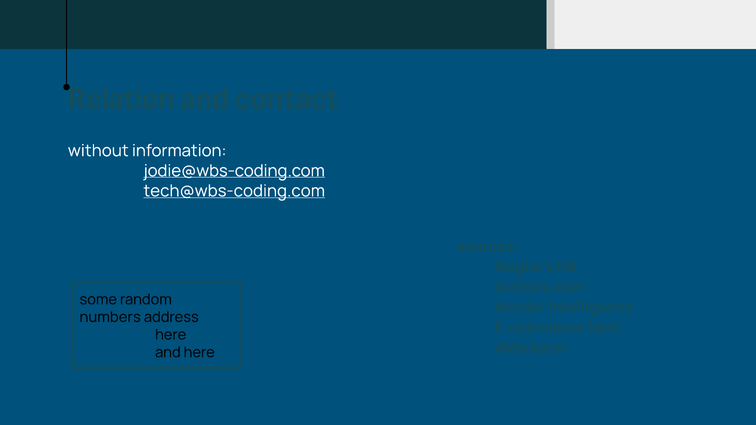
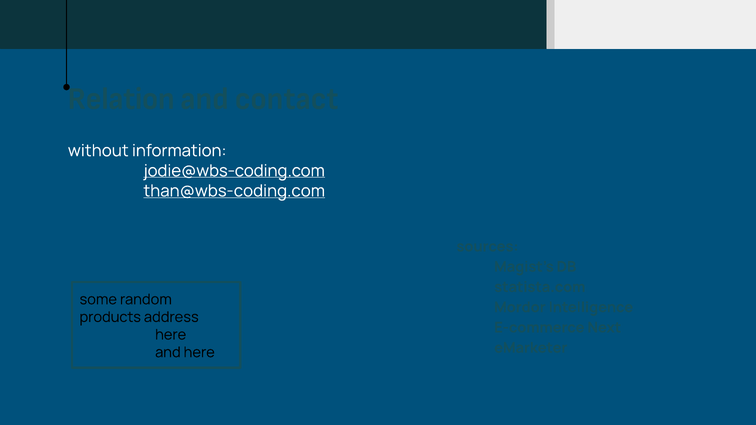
tech@wbs-coding.com: tech@wbs-coding.com -> than@wbs-coding.com (234, 191)
numbers: numbers -> products (110, 317)
